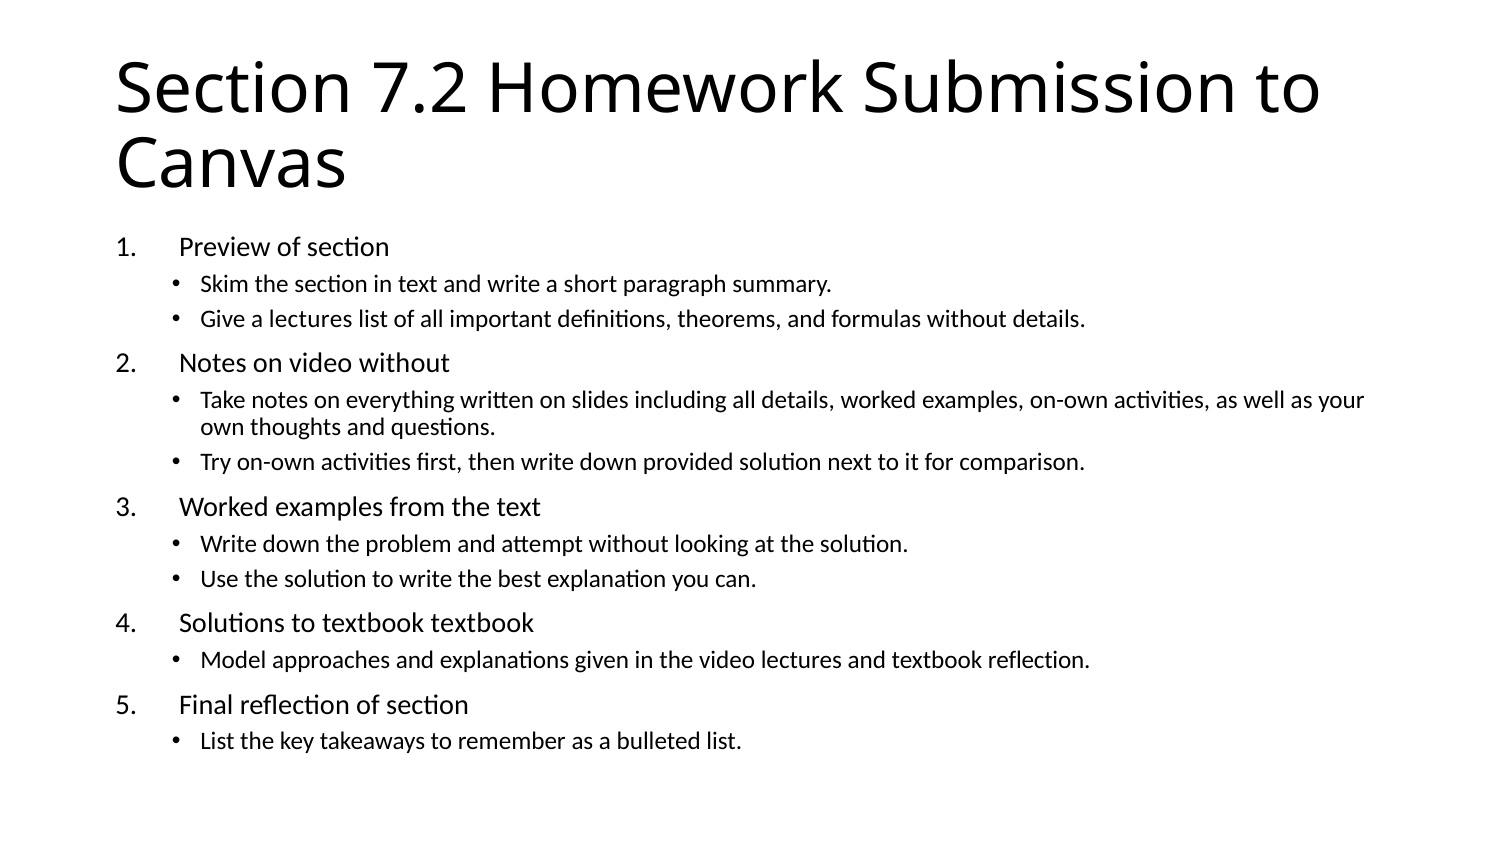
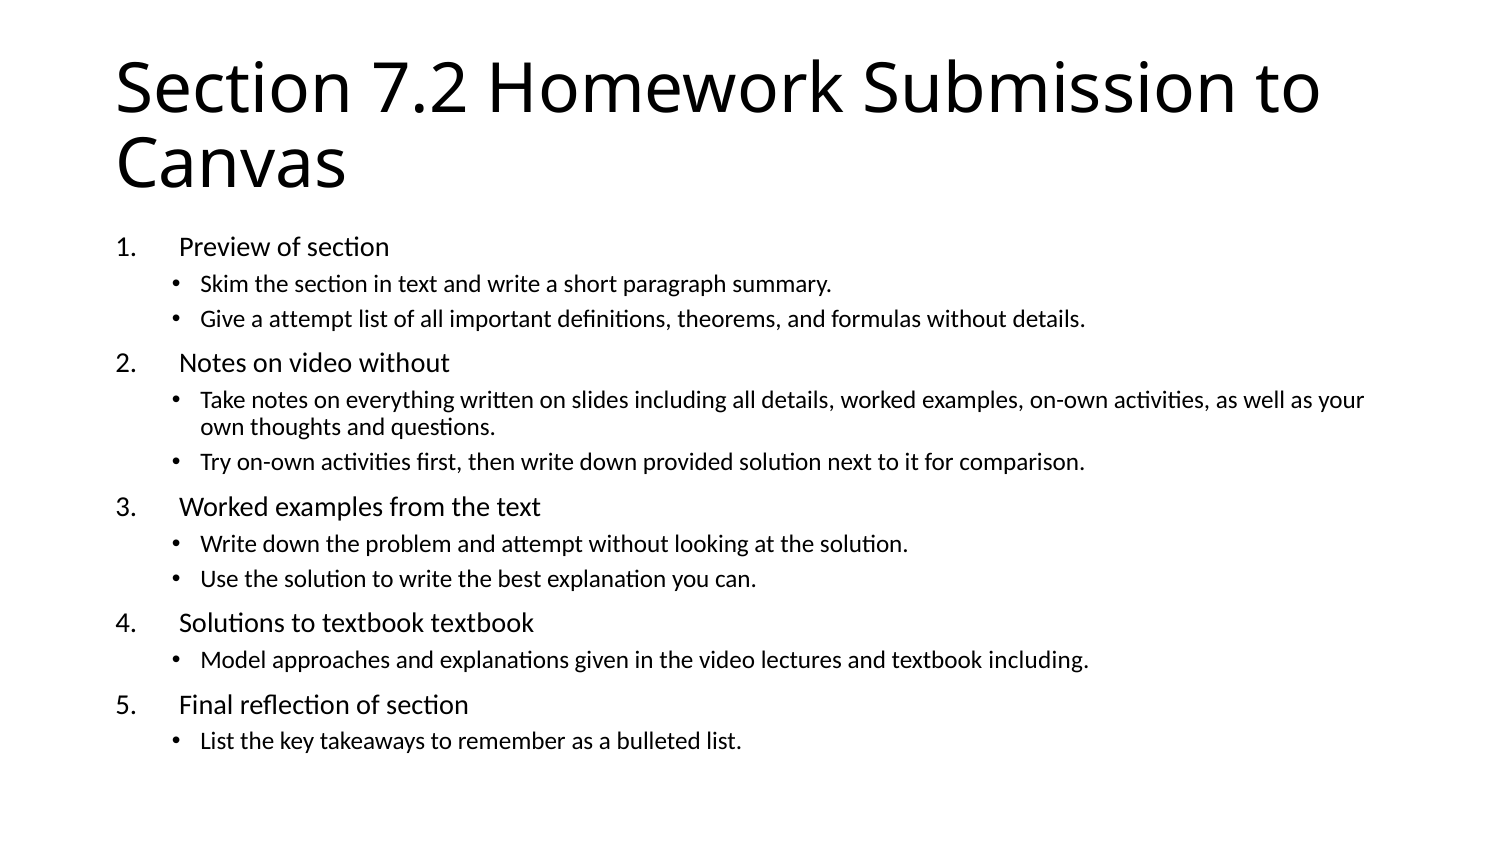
a lectures: lectures -> attempt (311, 319)
textbook reflection: reflection -> including (1039, 661)
